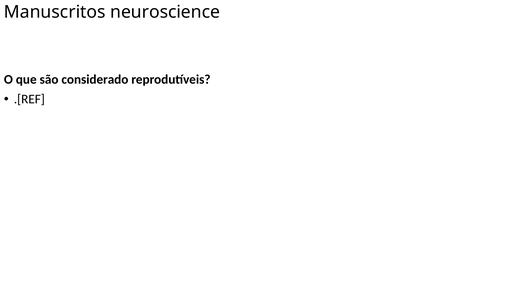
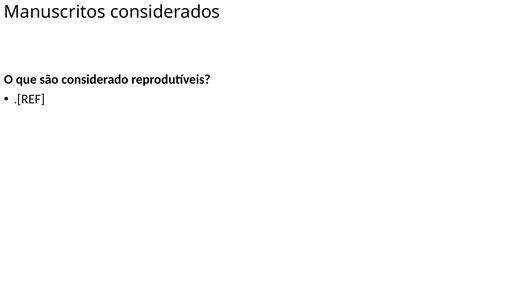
neuroscience: neuroscience -> considerados (165, 12)
